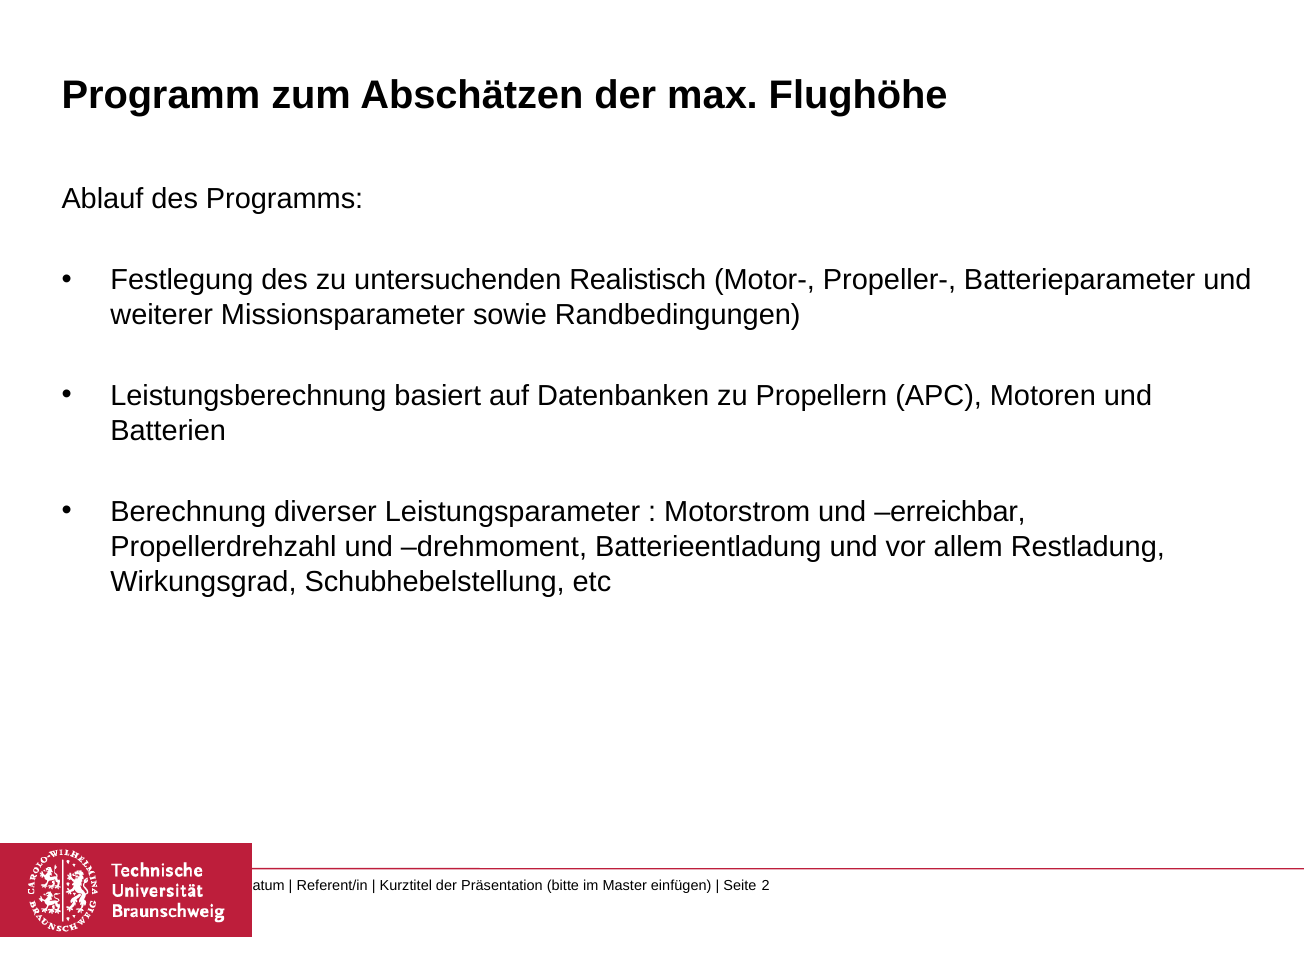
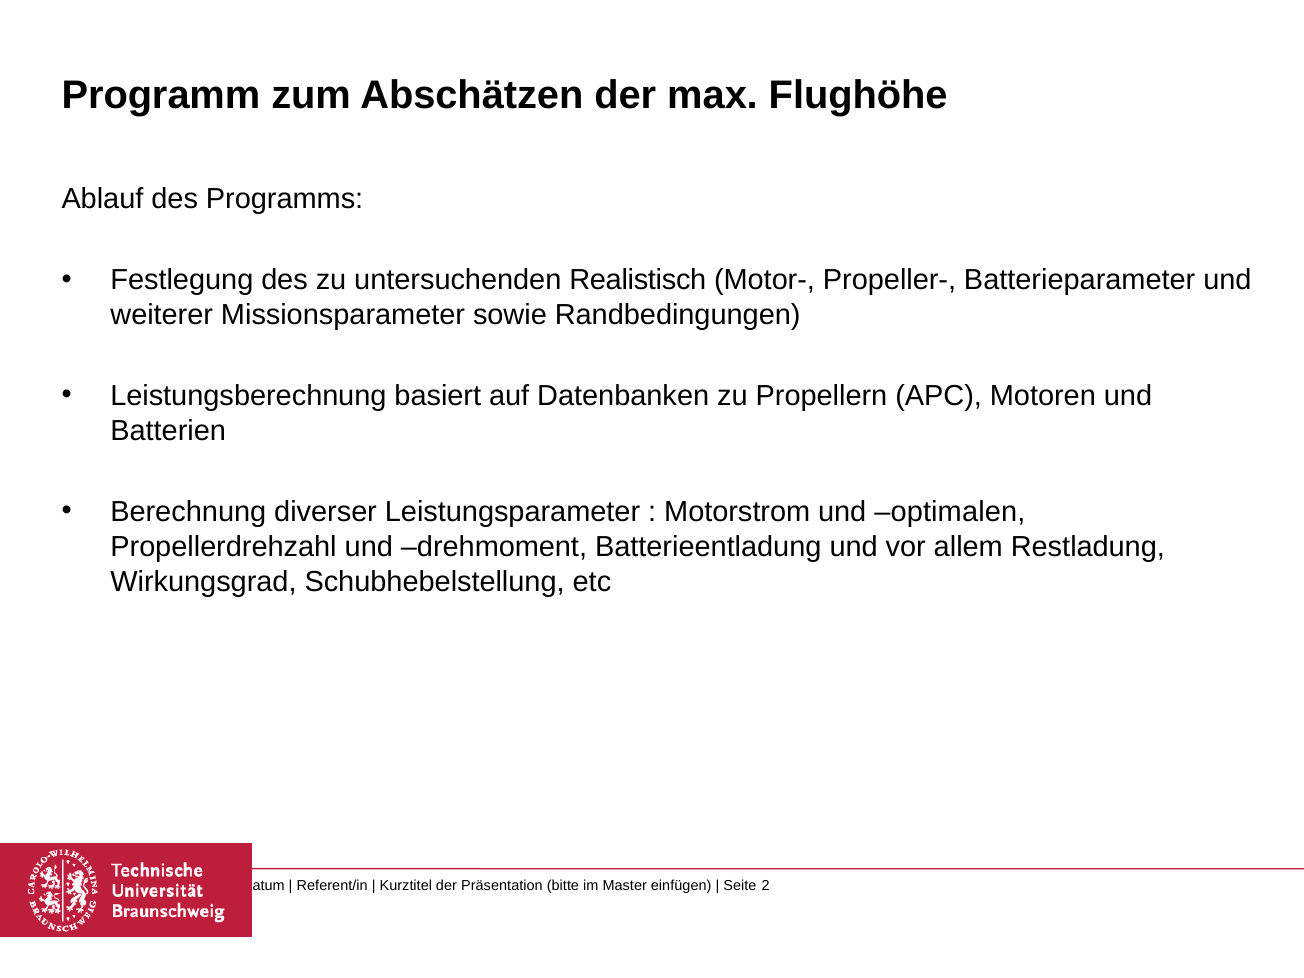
erreichbar: erreichbar -> optimalen (950, 512)
